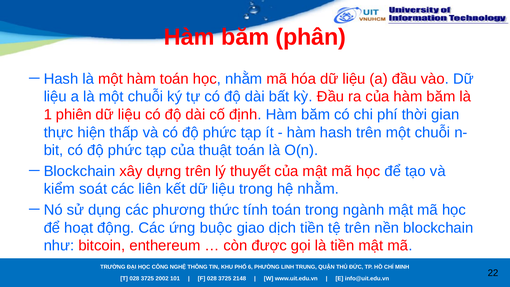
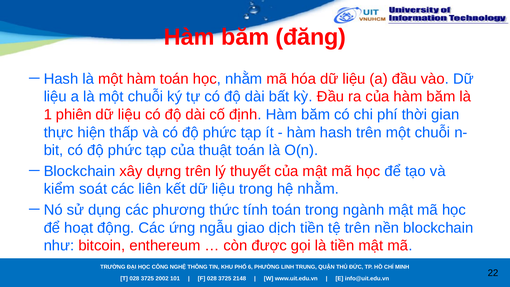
phân: phân -> đăng (311, 37)
buộc: buộc -> ngẫu (216, 228)
